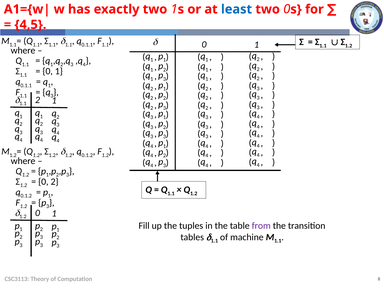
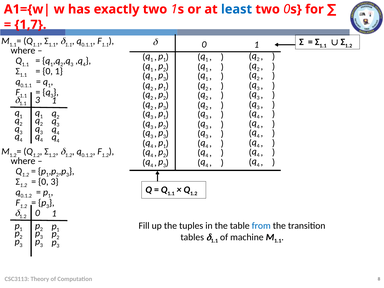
4,5: 4,5 -> 1,7 (30, 25)
2: 2 -> 3 (38, 100)
0 2: 2 -> 3 (55, 182)
from colour: purple -> blue (261, 226)
